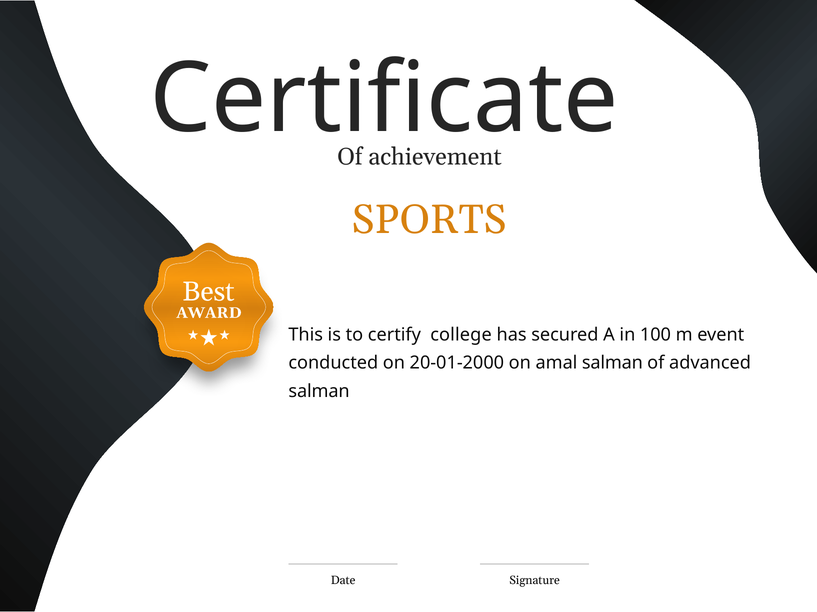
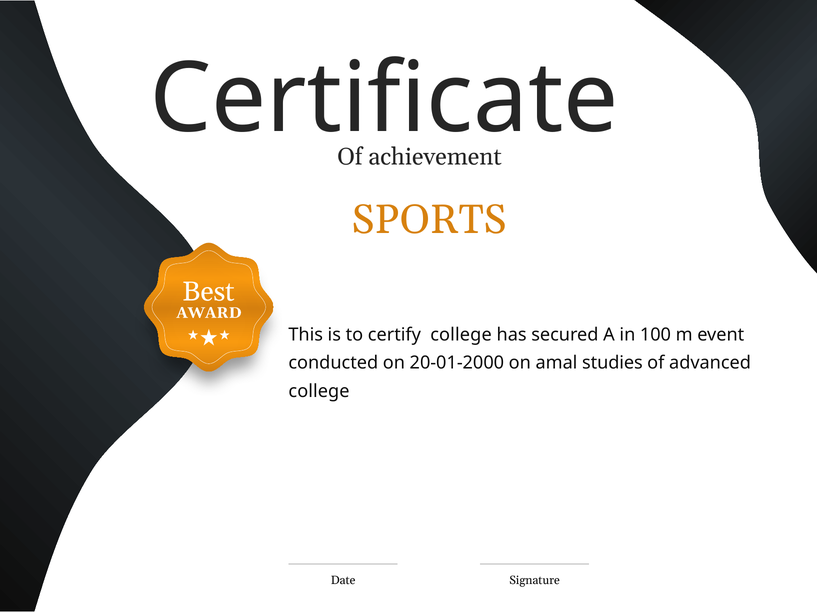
amal salman: salman -> studies (612, 363)
salman: salman -> college (319, 392)
